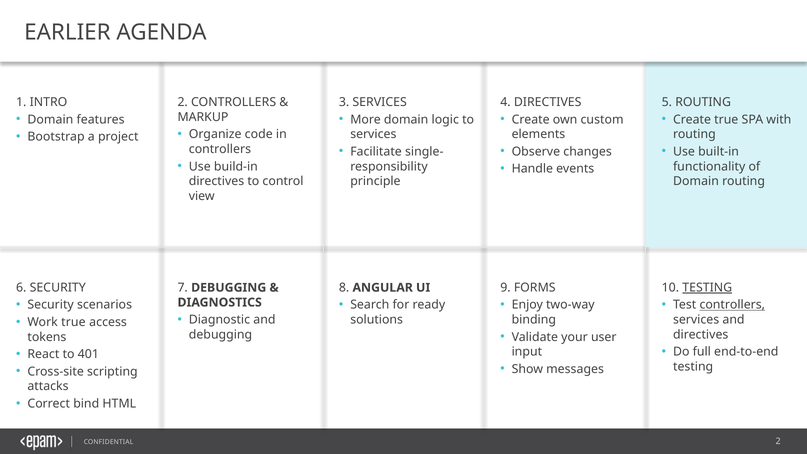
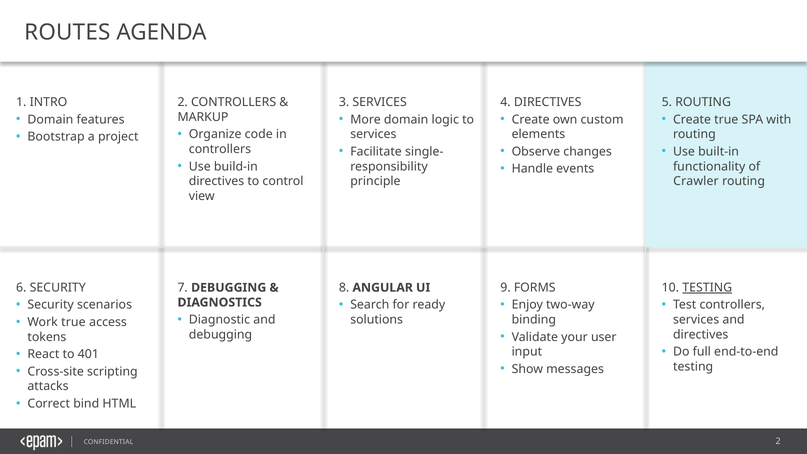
EARLIER: EARLIER -> ROUTES (67, 32)
Domain: Domain -> Crawler (696, 181)
controllers underline: present -> none (732, 305)
